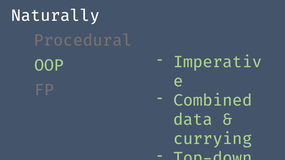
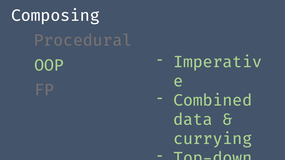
Naturally: Naturally -> Composing (55, 16)
